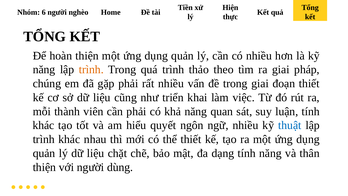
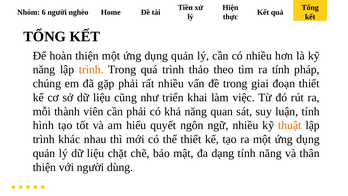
ra giai: giai -> tính (281, 70)
khác: khác -> hình (43, 125)
thuật colour: blue -> orange (290, 125)
